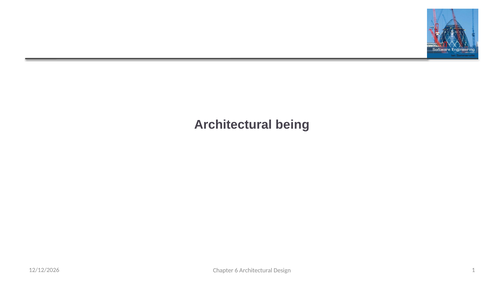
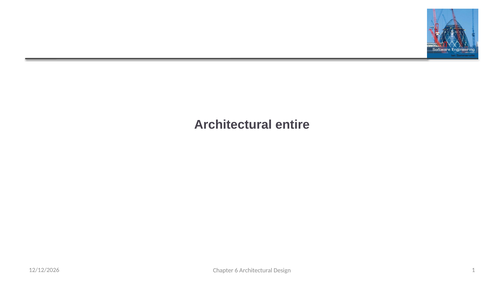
being: being -> entire (293, 125)
